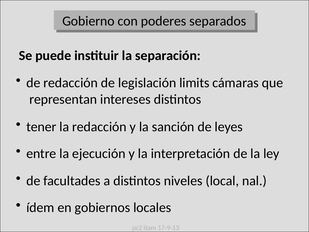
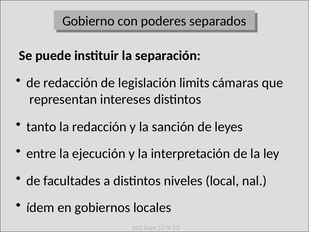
tener: tener -> tanto (41, 127)
